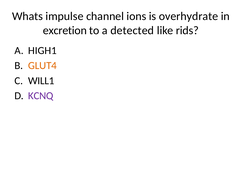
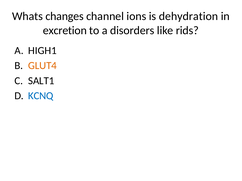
impulse: impulse -> changes (65, 16)
overhydrate: overhydrate -> dehydration (188, 16)
detected: detected -> disorders (132, 30)
WILL1: WILL1 -> SALT1 (41, 81)
KCNQ colour: purple -> blue (41, 96)
